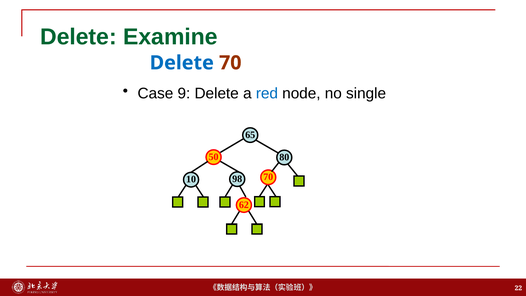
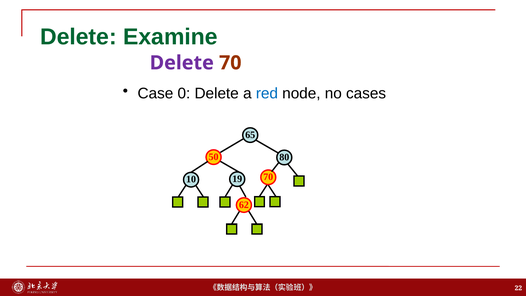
Delete colour: blue -> purple (182, 63)
9: 9 -> 0 (184, 94)
single: single -> cases (366, 94)
98: 98 -> 19 (237, 179)
